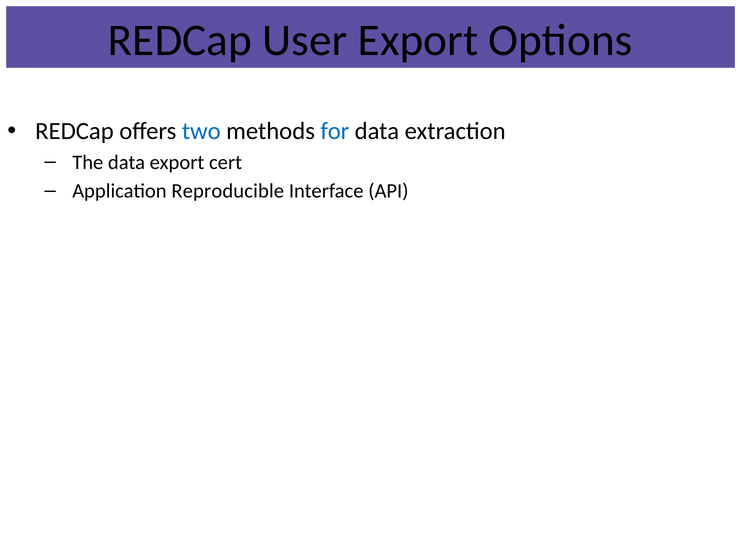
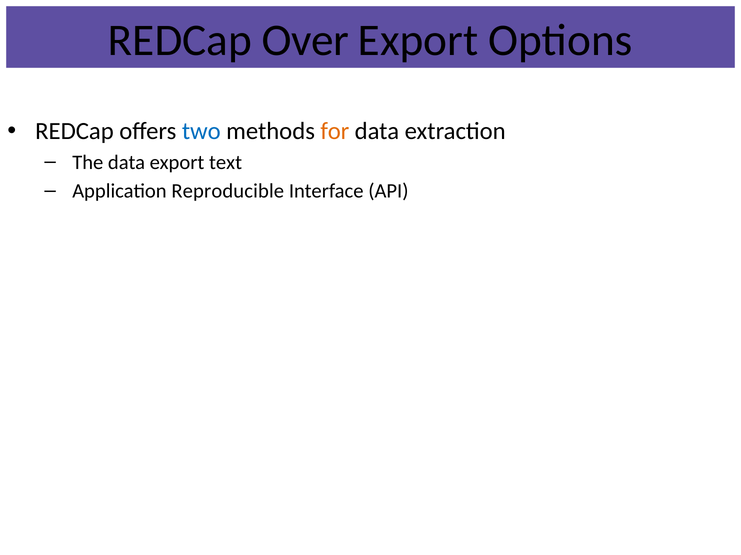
User: User -> Over (305, 40)
for colour: blue -> orange (335, 131)
cert: cert -> text (226, 162)
